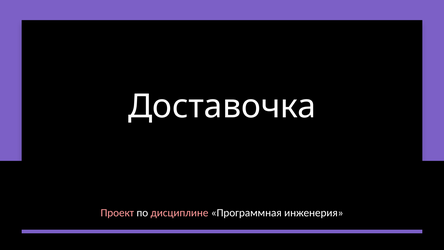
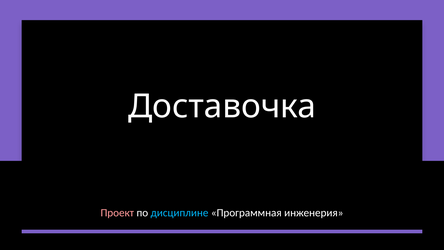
дисциплине colour: pink -> light blue (180, 213)
